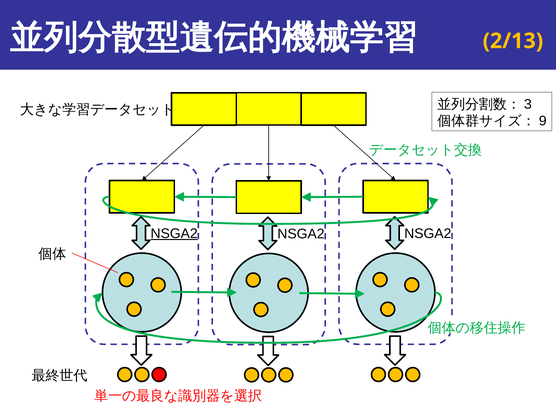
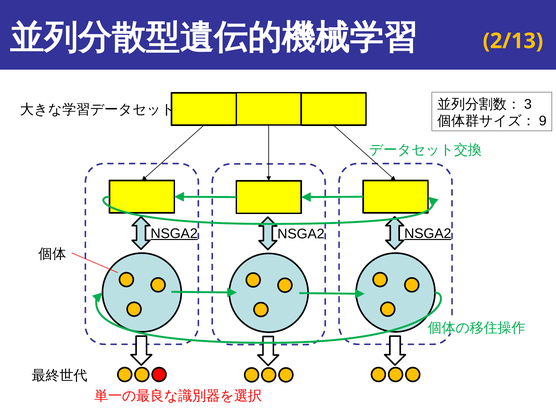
NSGA2 underline: none -> present (428, 234)
